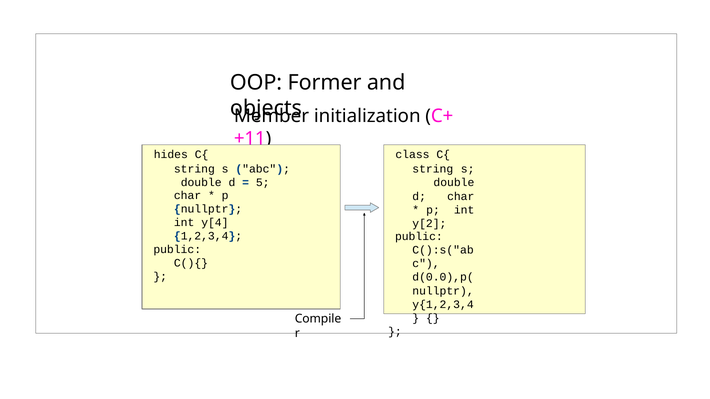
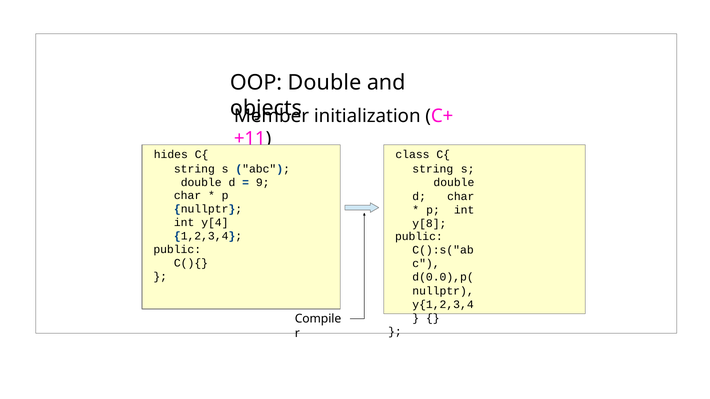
OOP Former: Former -> Double (324, 83)
5: 5 -> 9 (263, 183)
y[2: y[2 -> y[8 (429, 224)
